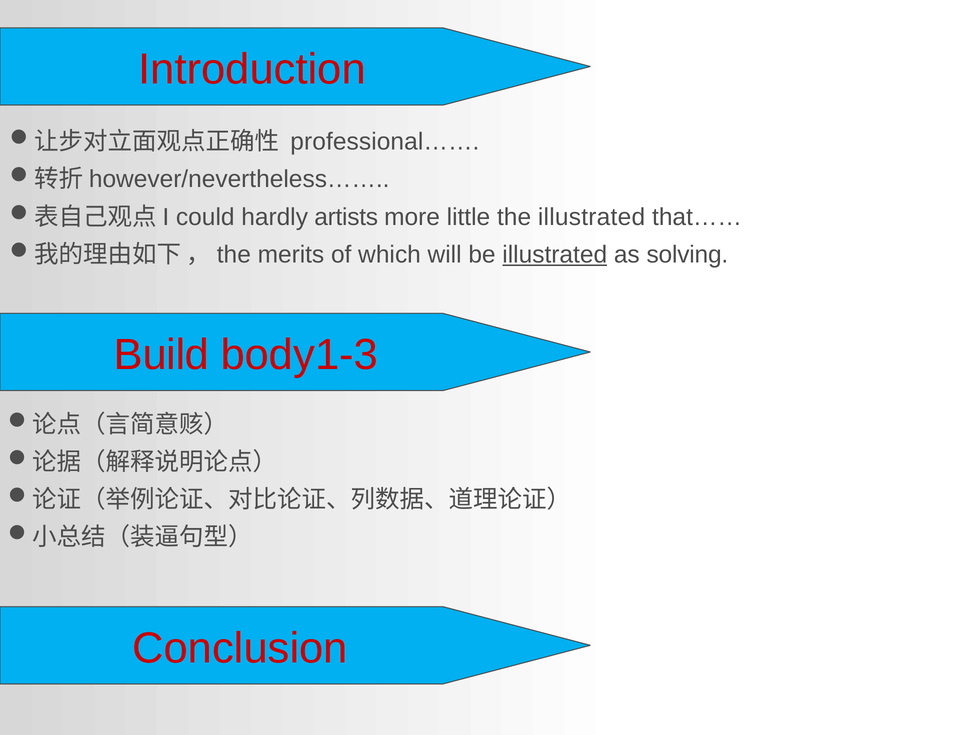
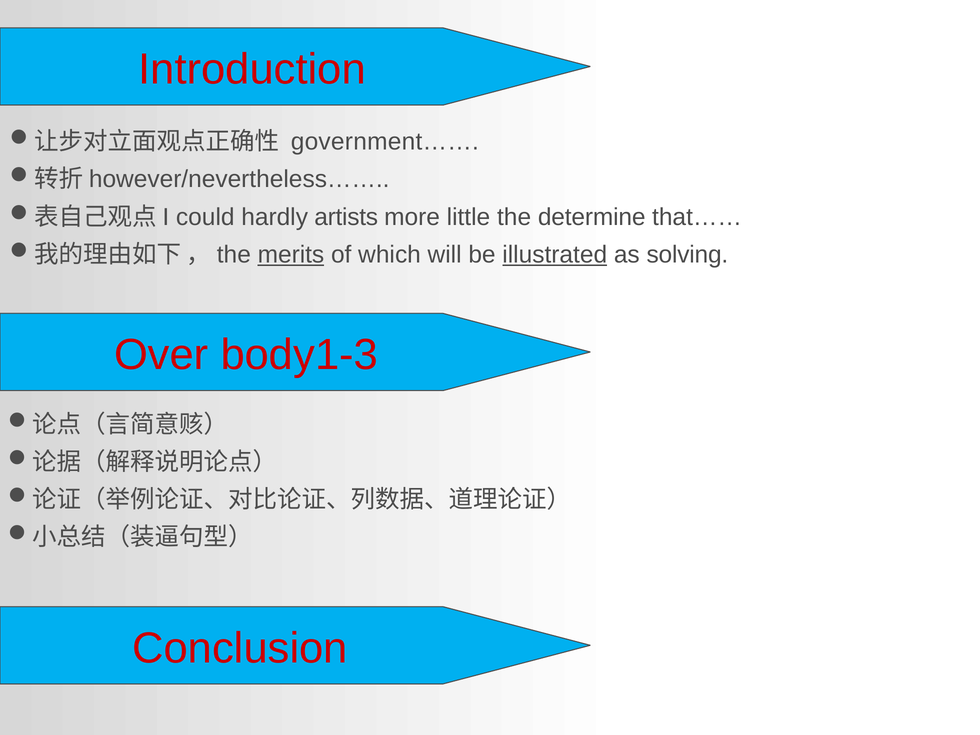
professional……: professional…… -> government…… (385, 142)
the illustrated: illustrated -> determine (592, 217)
merits underline: none -> present (291, 255)
Build: Build -> Over (161, 355)
